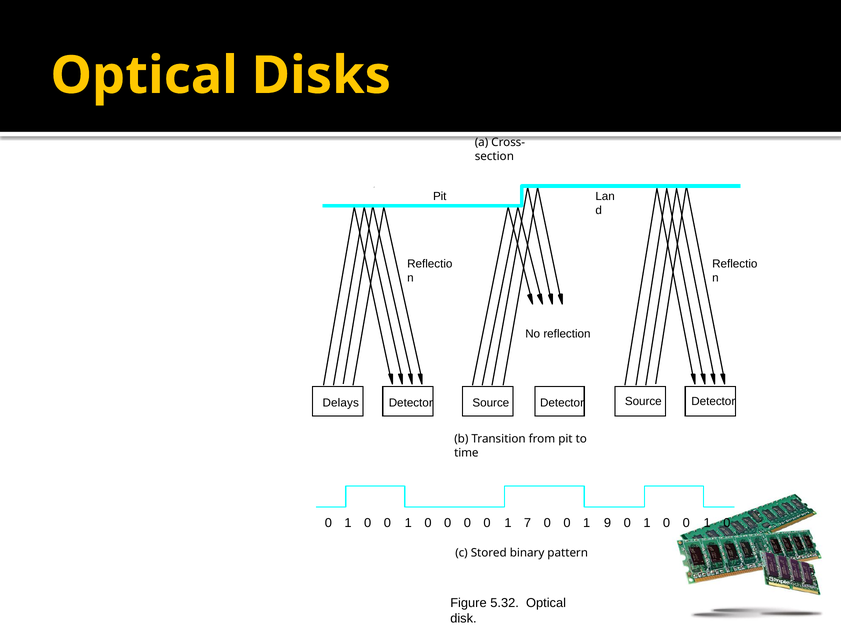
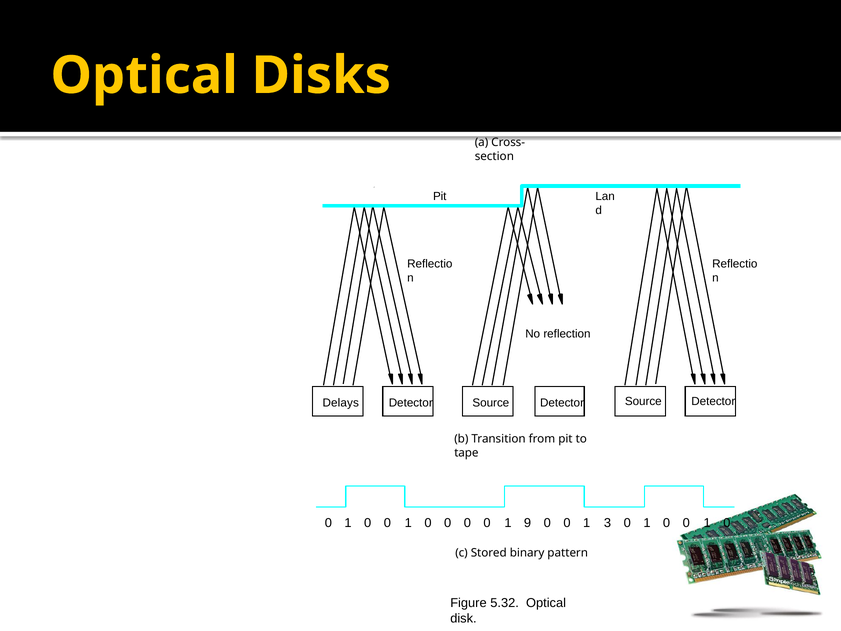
time: time -> tape (466, 453)
7: 7 -> 9 (528, 523)
9: 9 -> 3 (608, 523)
